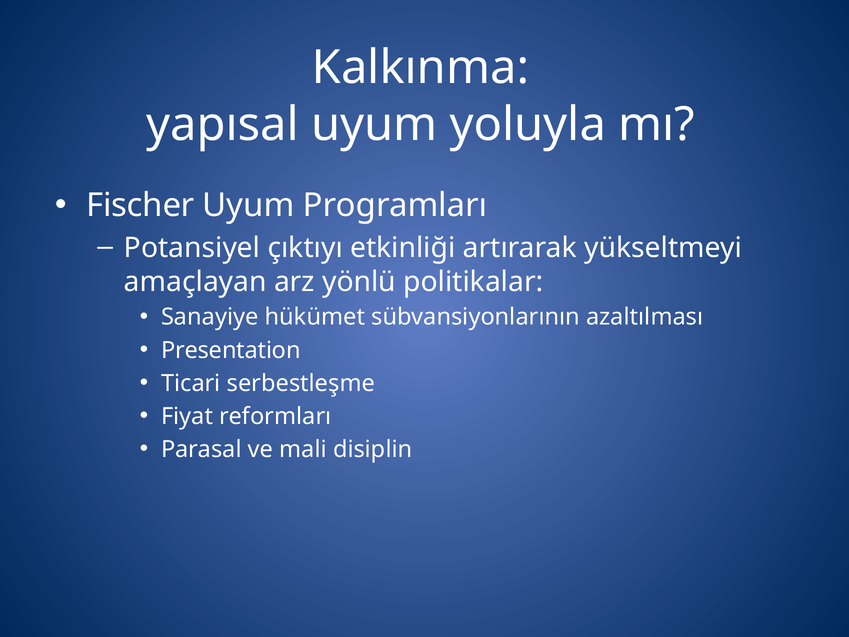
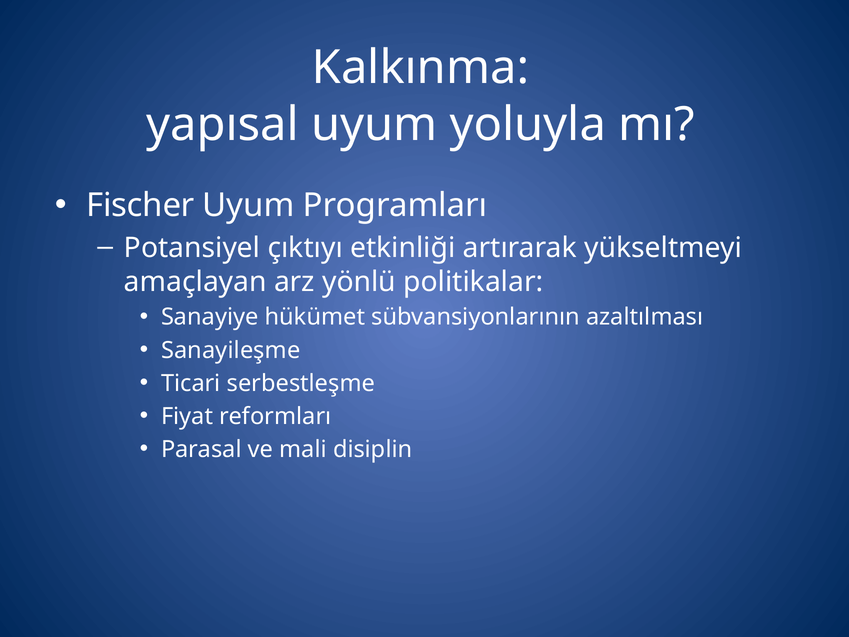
Presentation: Presentation -> Sanayileşme (231, 350)
